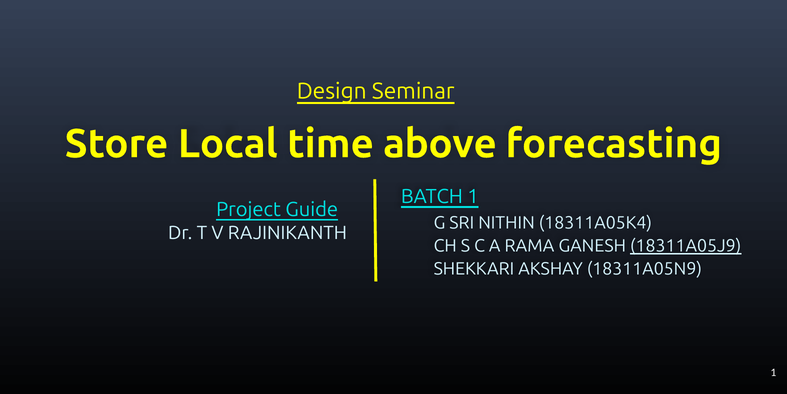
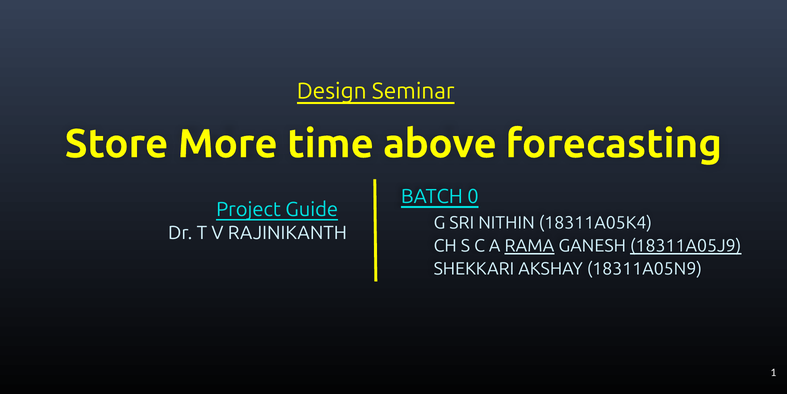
Local: Local -> More (228, 144)
BATCH 1: 1 -> 0 (473, 196)
RAMA underline: none -> present (529, 246)
